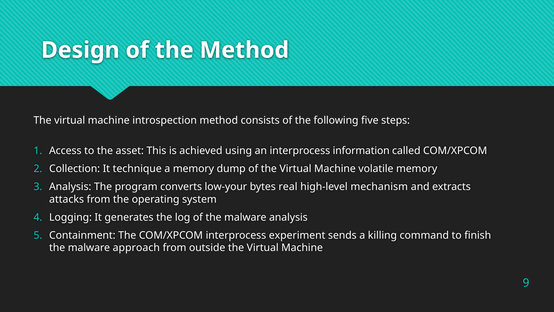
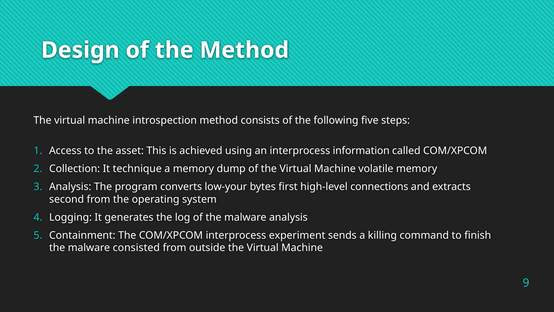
real: real -> first (288, 187)
mechanism: mechanism -> connections (379, 187)
attacks: attacks -> second (67, 199)
approach: approach -> consisted (136, 248)
